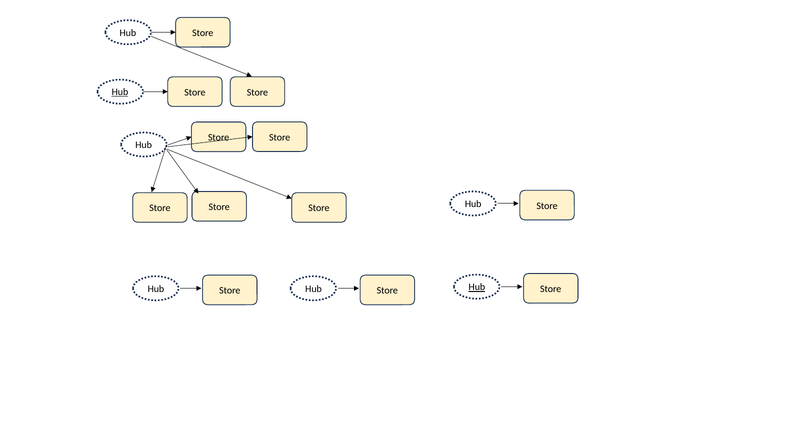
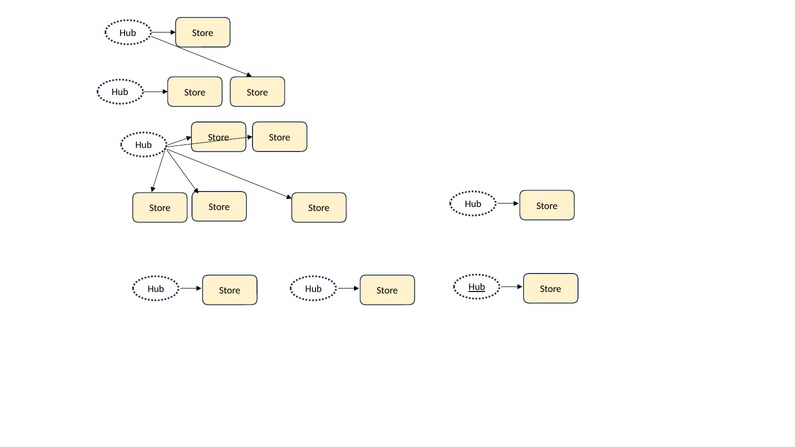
Hub underline: present -> none (120, 92)
